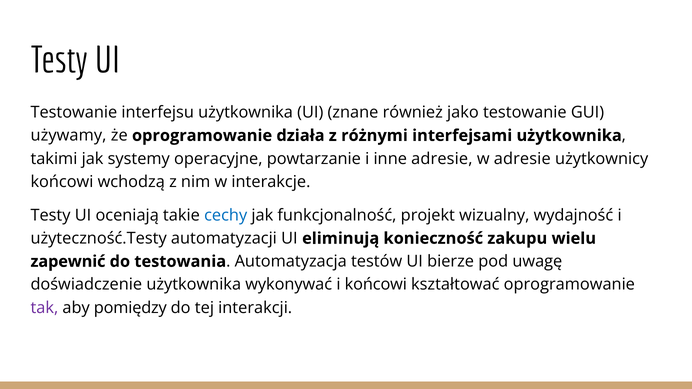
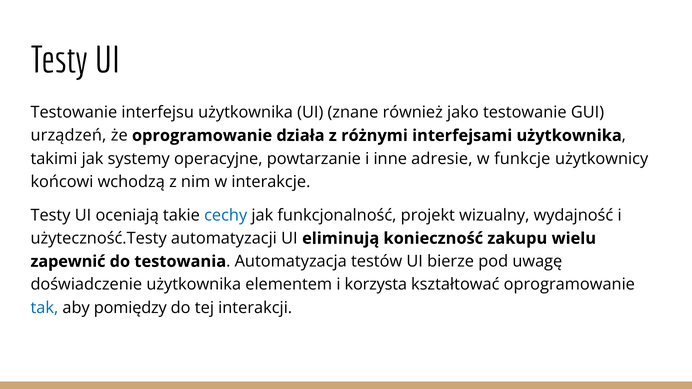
używamy: używamy -> urządzeń (68, 136)
w adresie: adresie -> funkcje (522, 159)
wykonywać: wykonywać -> elementem (289, 285)
i końcowi: końcowi -> korzysta (376, 285)
tak colour: purple -> blue (44, 308)
